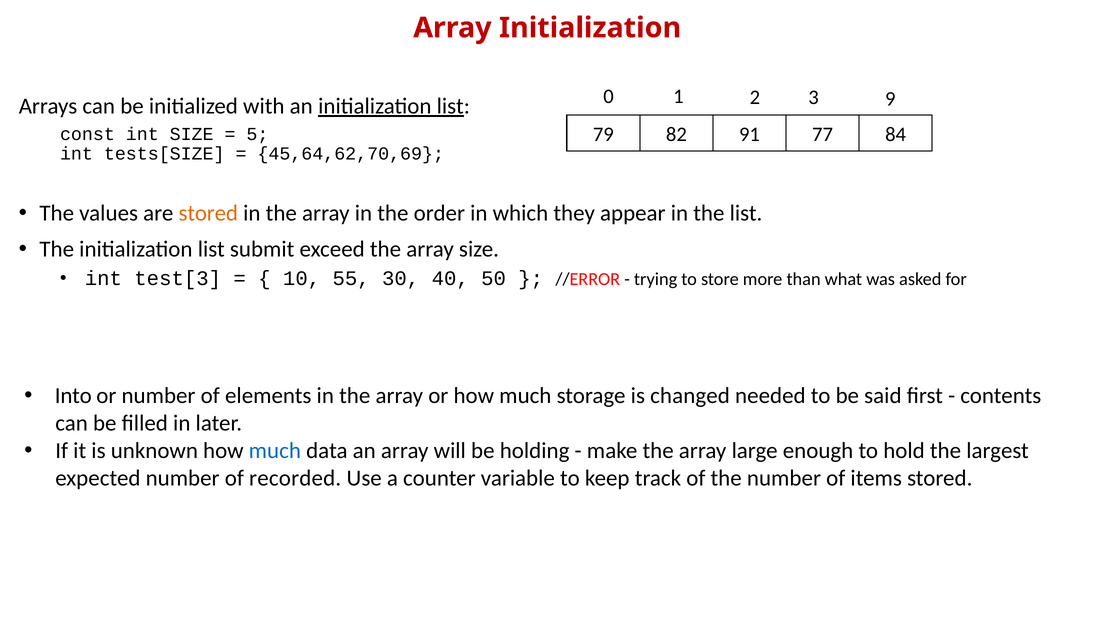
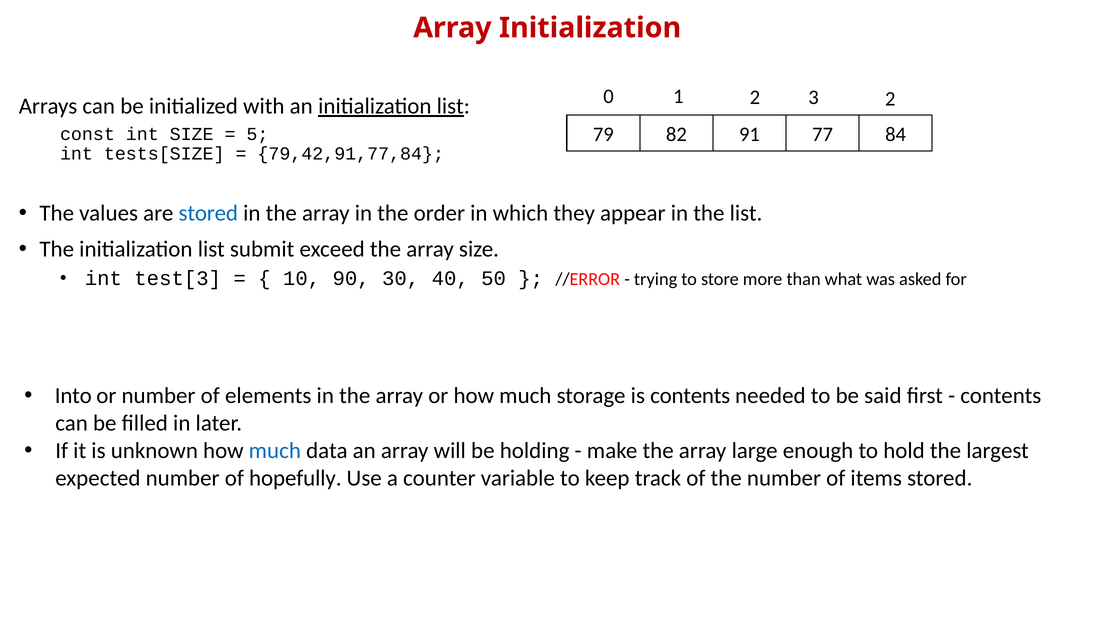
3 9: 9 -> 2 (890, 99)
45,64,62,70,69: 45,64,62,70,69 -> 79,42,91,77,84 (351, 154)
stored colour: orange -> blue (208, 213)
55: 55 -> 90 (351, 279)
is changed: changed -> contents (690, 396)
recorded: recorded -> hopefully (295, 479)
